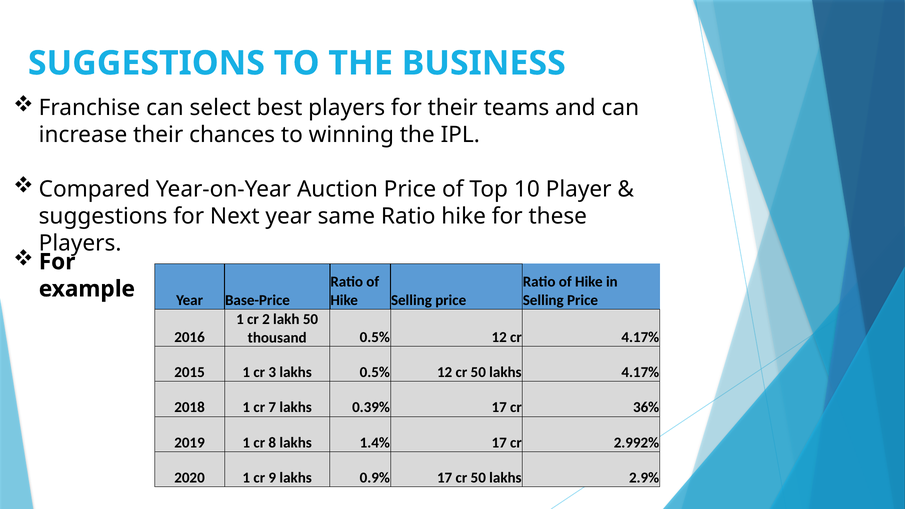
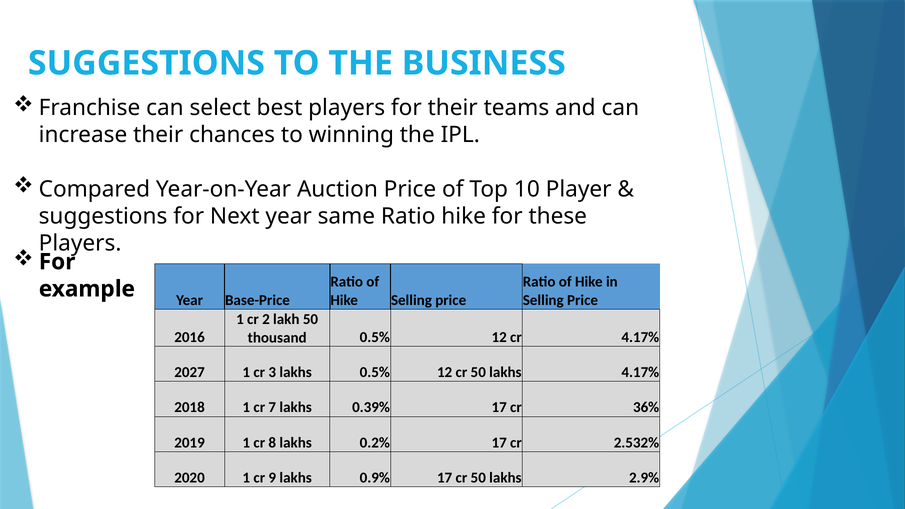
2015: 2015 -> 2027 (190, 372)
1.4%: 1.4% -> 0.2% (375, 443)
2.992%: 2.992% -> 2.532% (636, 443)
